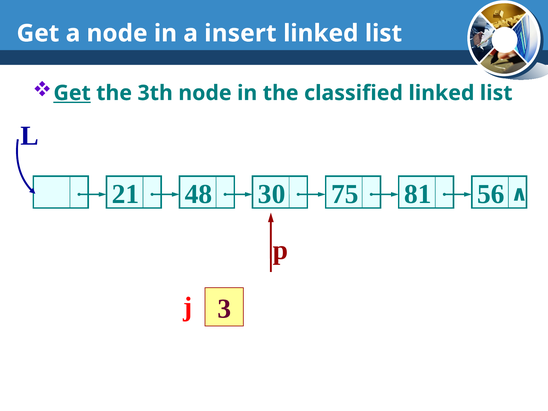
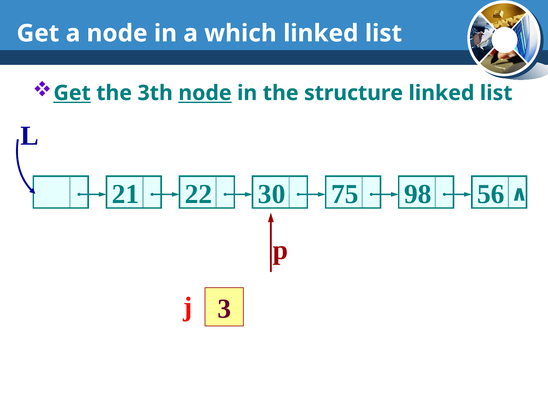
insert: insert -> which (240, 33)
node underline: none -> present (205, 93)
classified: classified -> structure (354, 93)
48: 48 -> 22 (199, 194)
81: 81 -> 98 (418, 194)
